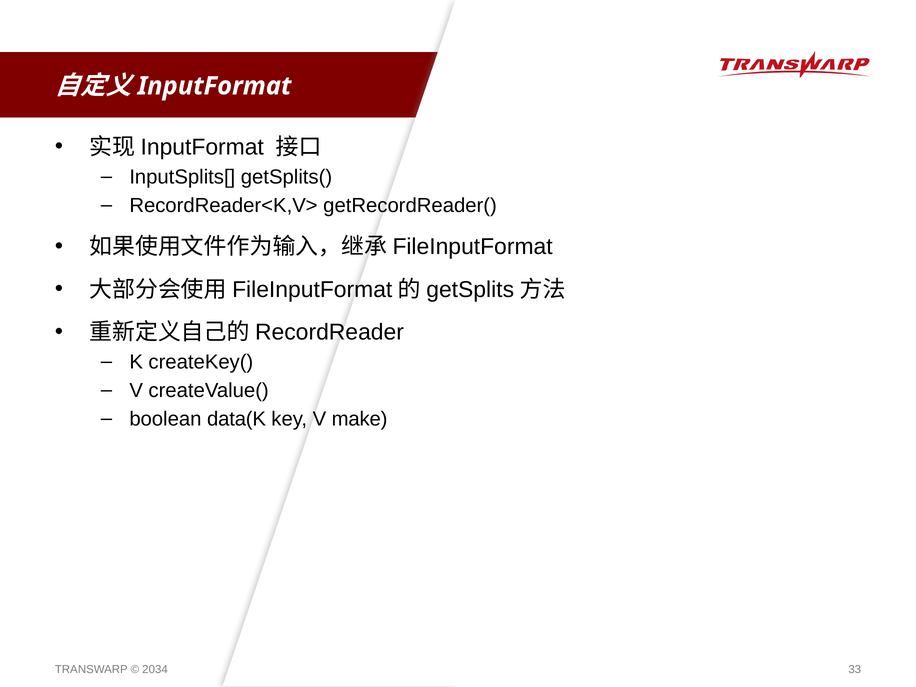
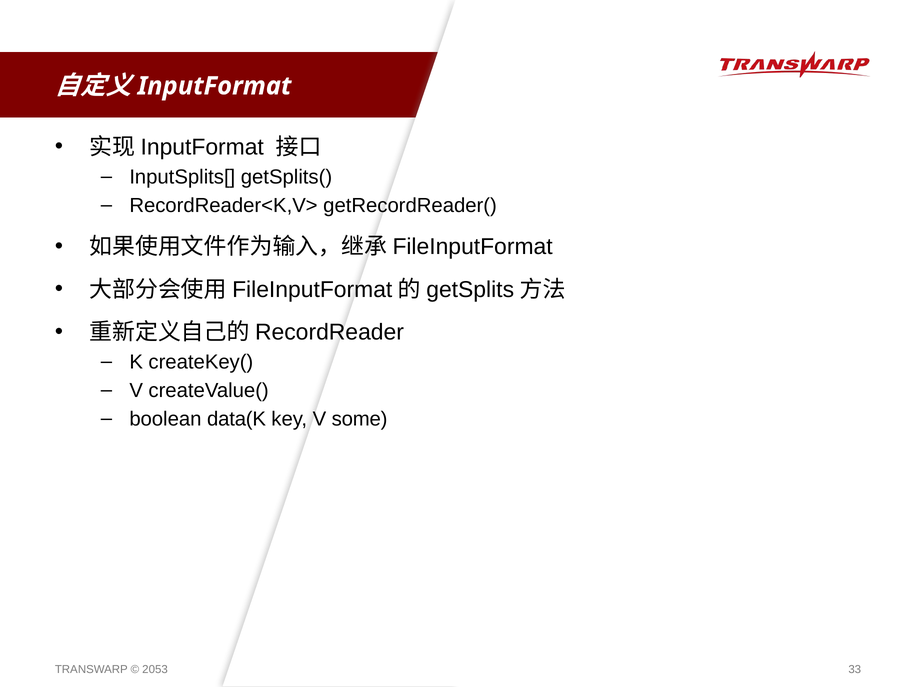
make: make -> some (360, 419)
2034: 2034 -> 2053 (155, 669)
